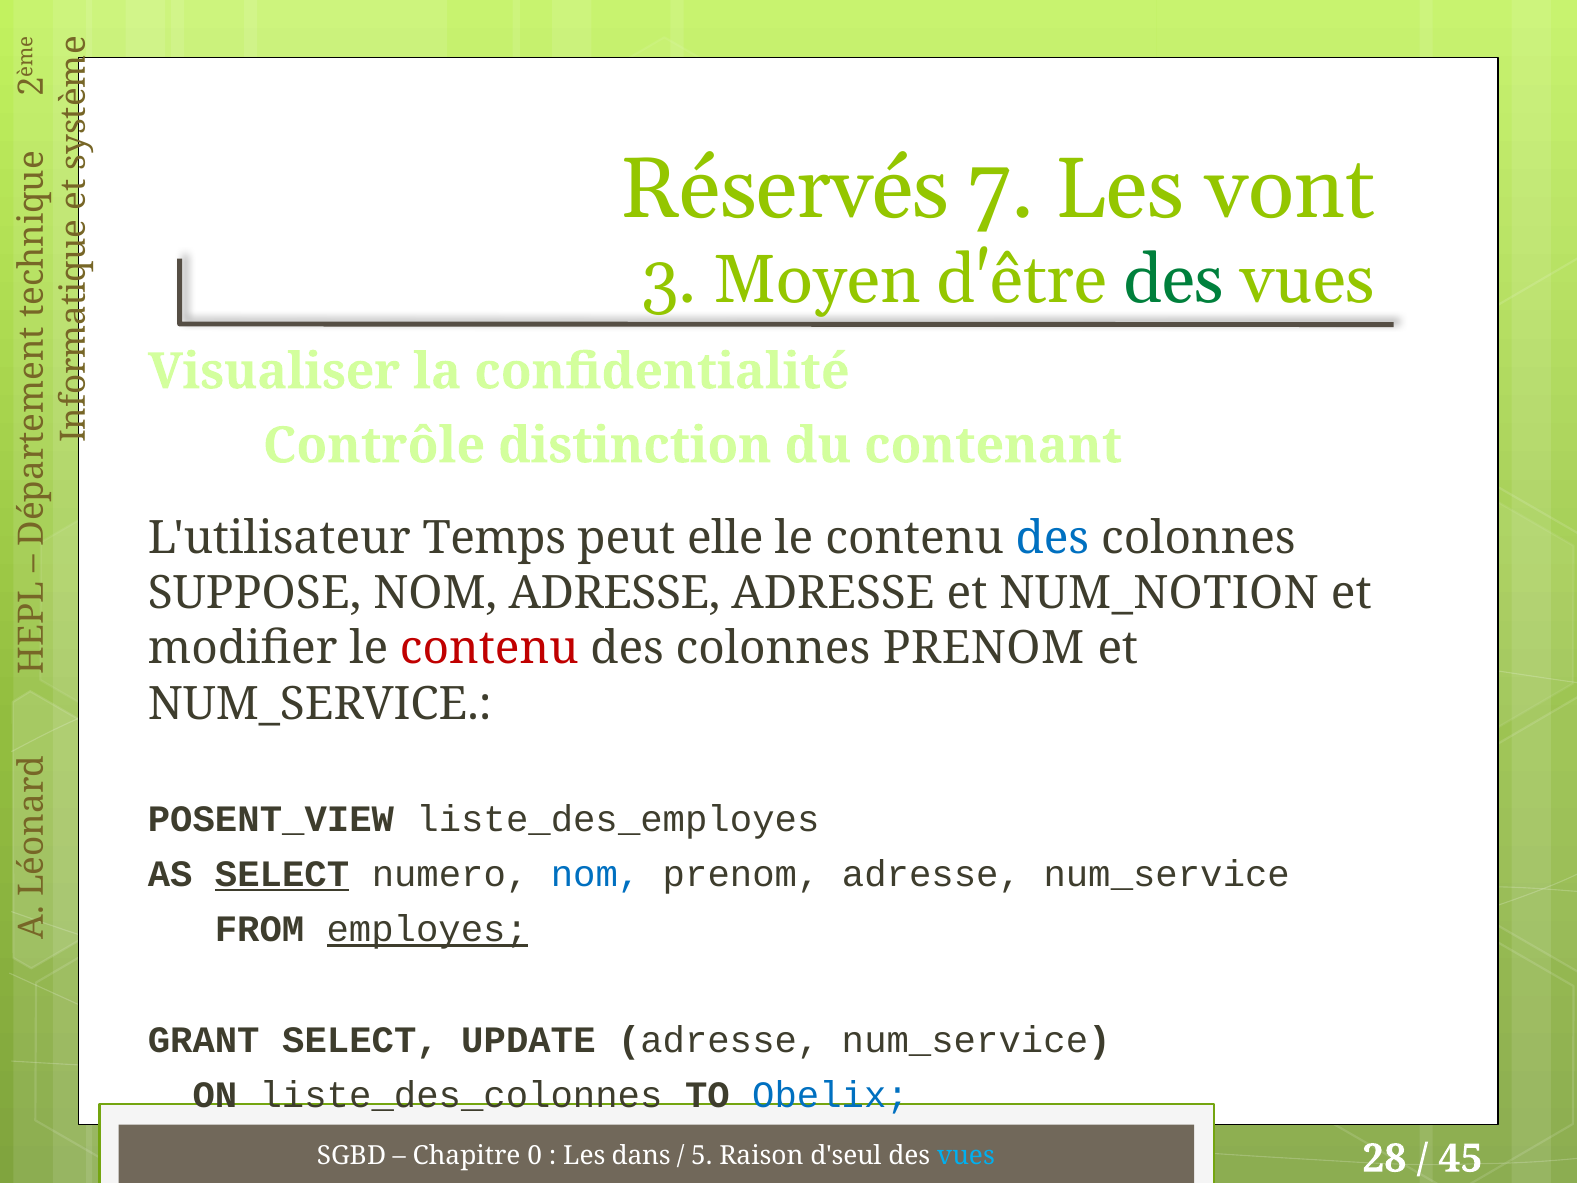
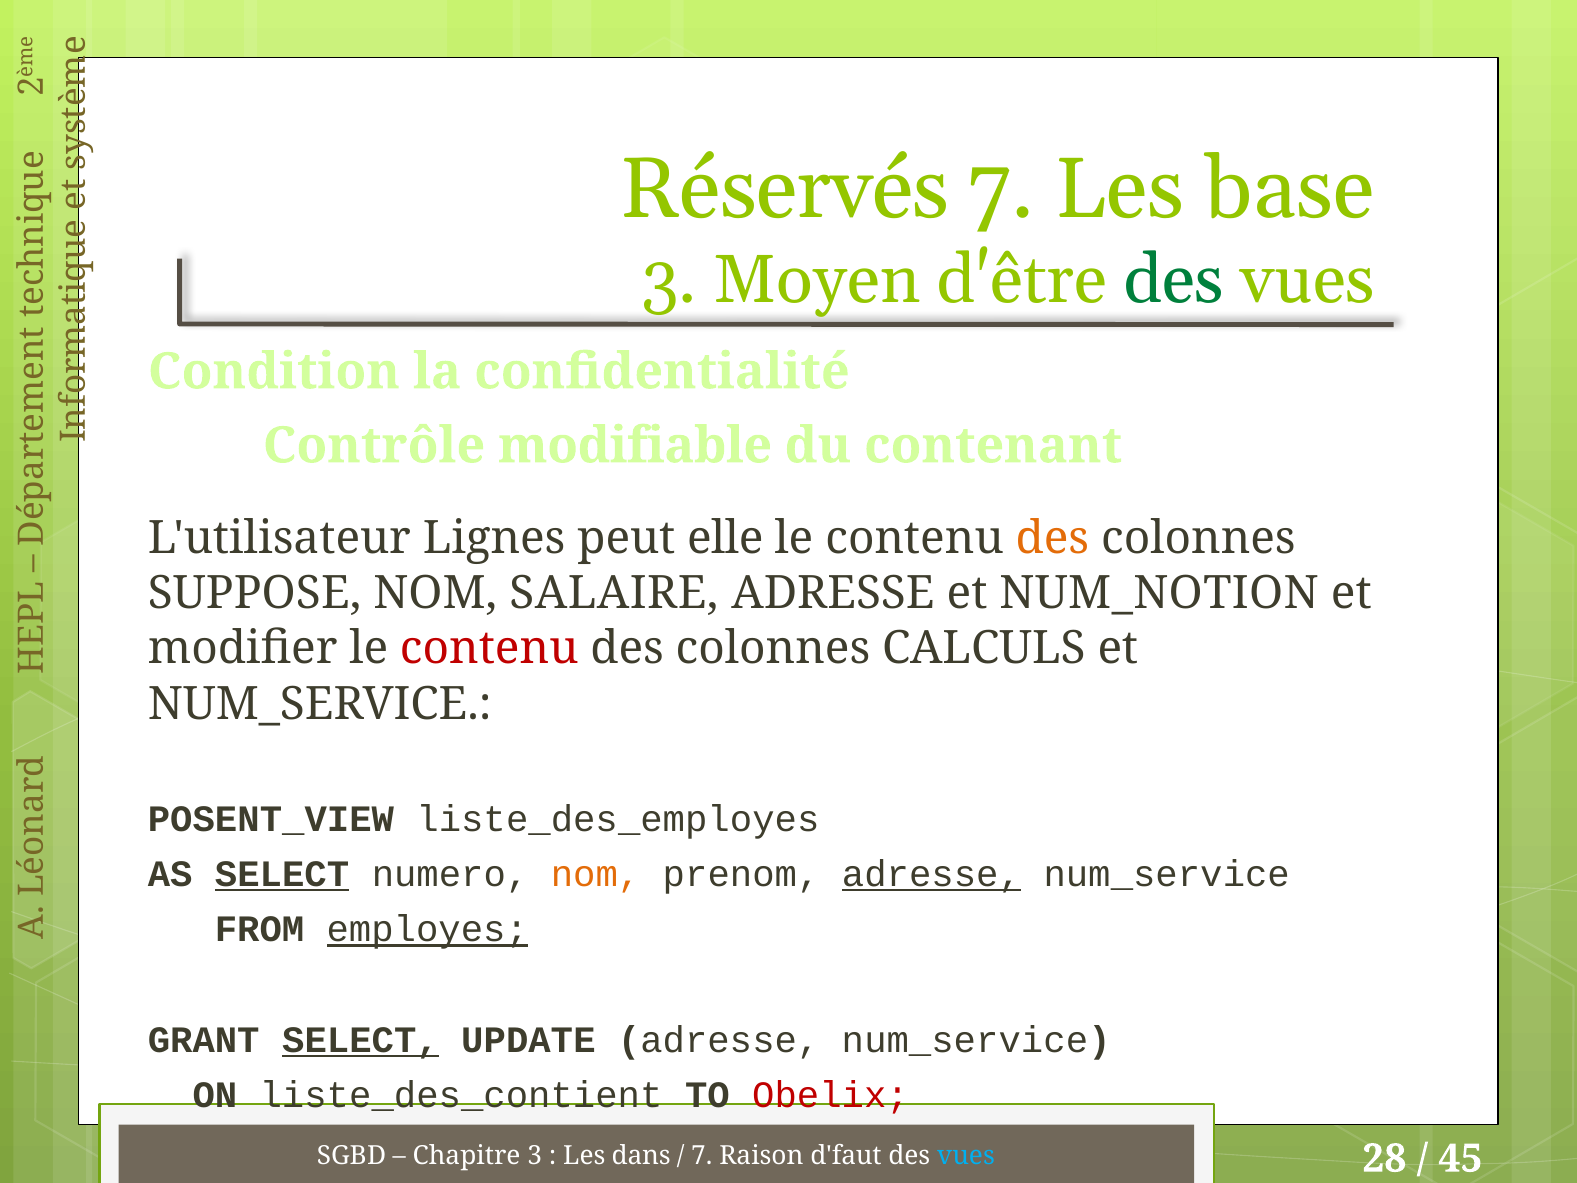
vont: vont -> base (1290, 189)
Visualiser: Visualiser -> Condition (274, 372)
distinction: distinction -> modifiable (635, 446)
Temps: Temps -> Lignes (494, 538)
des colour: blue -> orange (1052, 538)
NOM ADRESSE: ADRESSE -> SALAIRE (614, 593)
colonnes PRENOM: PRENOM -> CALCULS (984, 649)
nom colour: blue -> orange (596, 874)
adresse underline: none -> present (931, 874)
SELECT underline: none -> present (360, 1040)
liste_des_colonnes: liste_des_colonnes -> liste_des_contient (461, 1095)
Obelix colour: blue -> red (830, 1095)
Chapitre 0: 0 -> 3 (535, 1155)
5: 5 -> 7 (702, 1155)
d'seul: d'seul -> d'faut (846, 1155)
